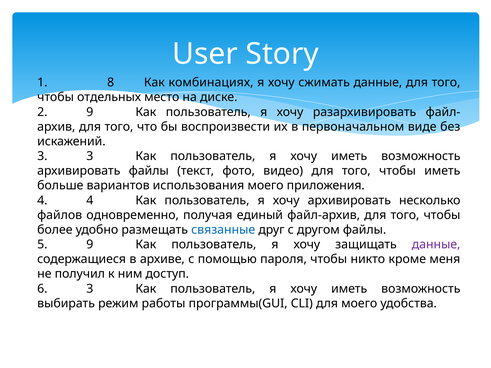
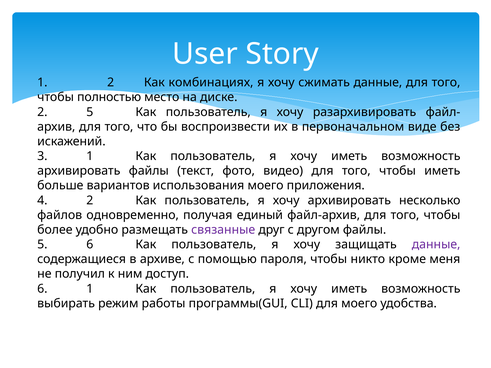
1 8: 8 -> 2 (111, 83)
отдельных: отдельных -> полностью (109, 97)
2 9: 9 -> 5 (90, 112)
3 3: 3 -> 1 (90, 156)
4 4: 4 -> 2 (90, 200)
связанные colour: blue -> purple (223, 230)
5 9: 9 -> 6 (90, 245)
6 3: 3 -> 1 (90, 289)
